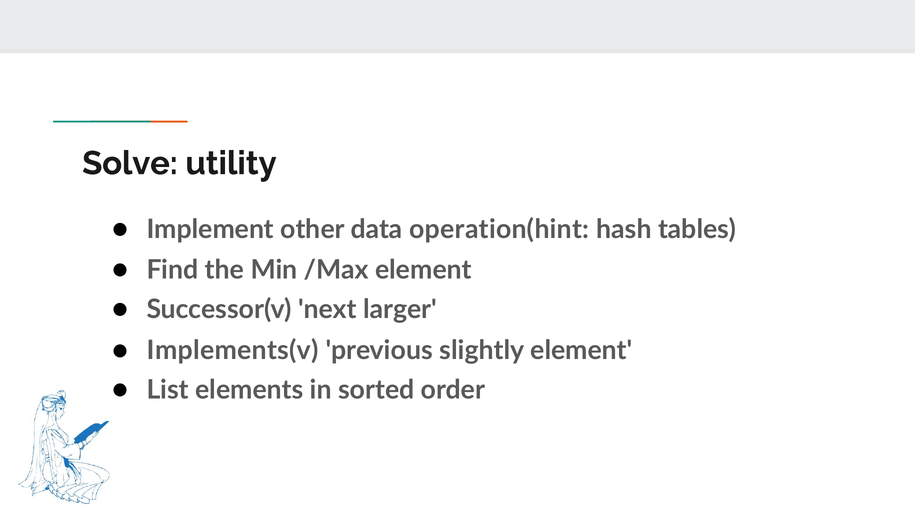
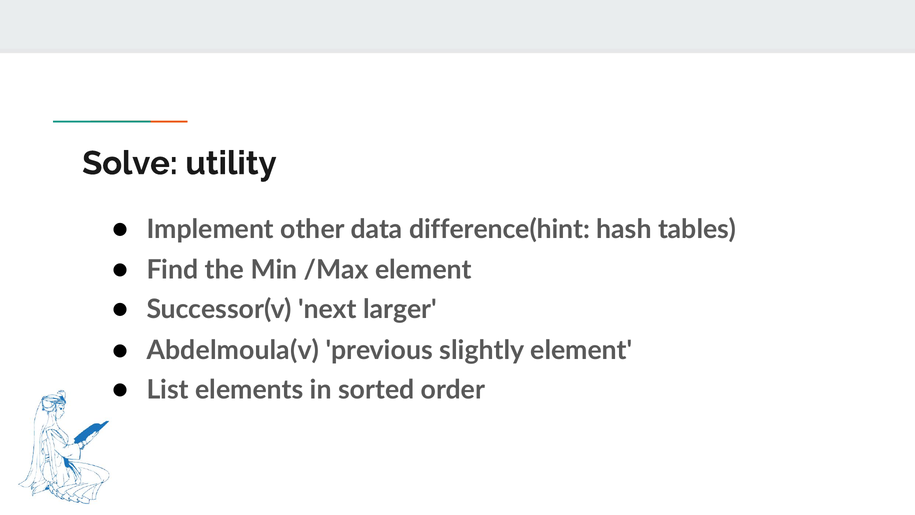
operation(hint: operation(hint -> difference(hint (499, 229)
Implements(v: Implements(v -> Abdelmoula(v (233, 350)
